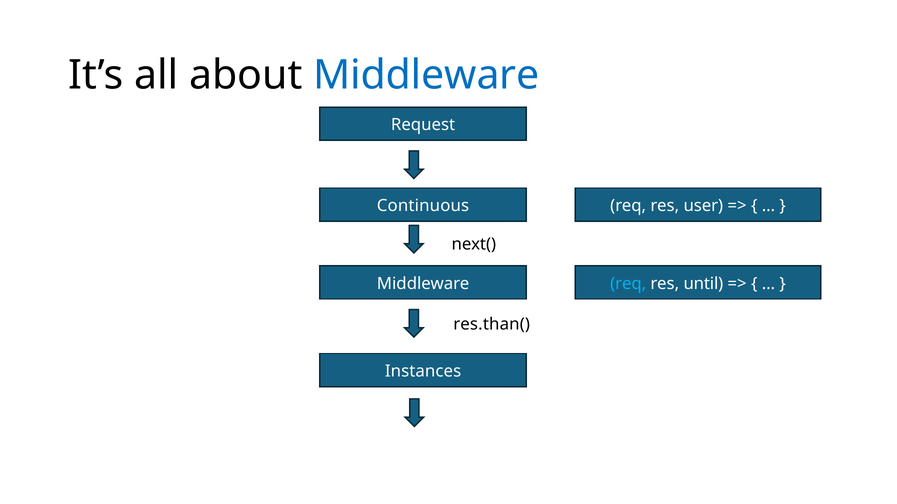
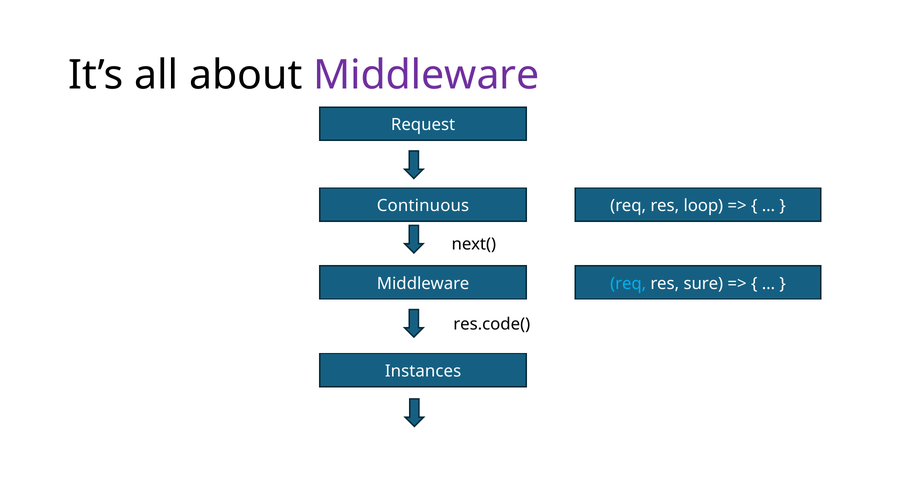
Middleware colour: blue -> purple (426, 75)
user: user -> loop (703, 206)
until: until -> sure (703, 284)
res.than(: res.than( -> res.code( (492, 324)
